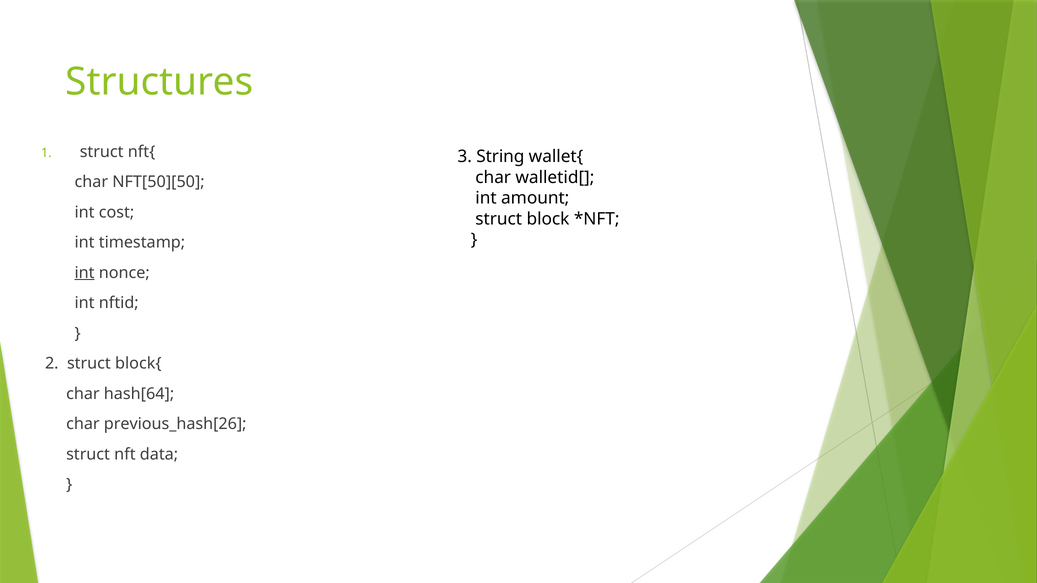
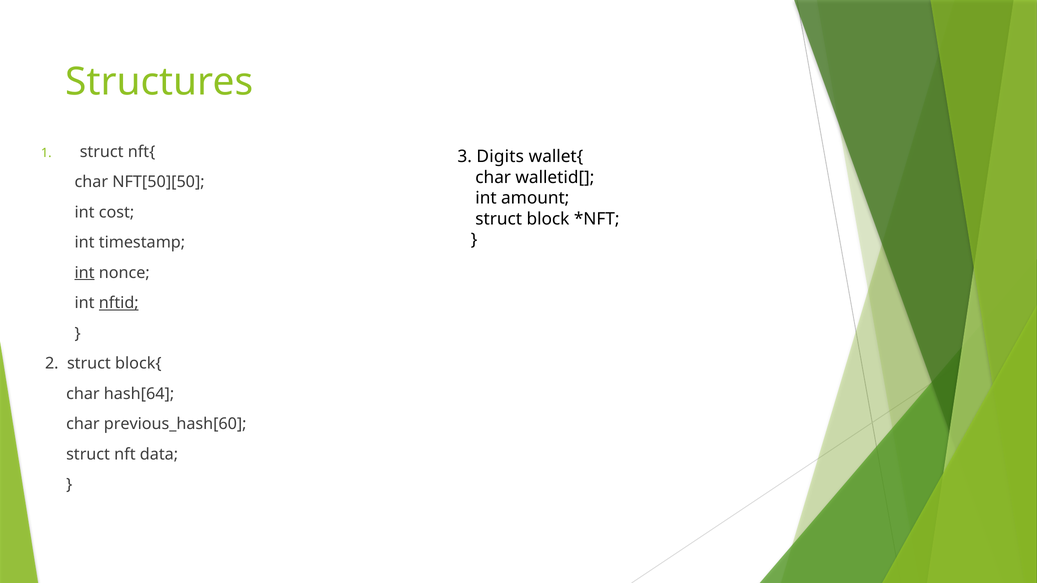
String: String -> Digits (500, 157)
nftid underline: none -> present (119, 303)
previous_hash[26: previous_hash[26 -> previous_hash[60 (175, 424)
